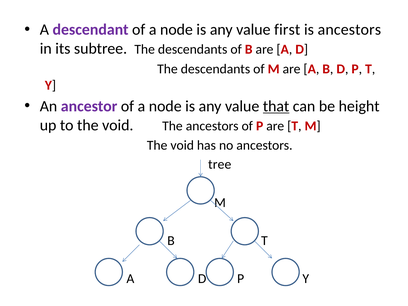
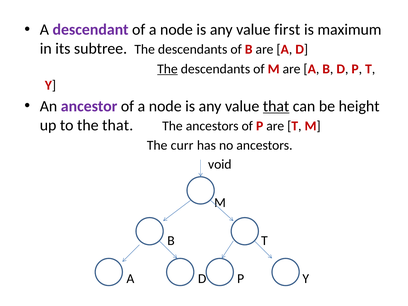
is ancestors: ancestors -> maximum (349, 30)
The underline: none -> present (167, 69)
to the void: void -> that (118, 125)
void: void -> curr (182, 145)
tree: tree -> void (220, 164)
